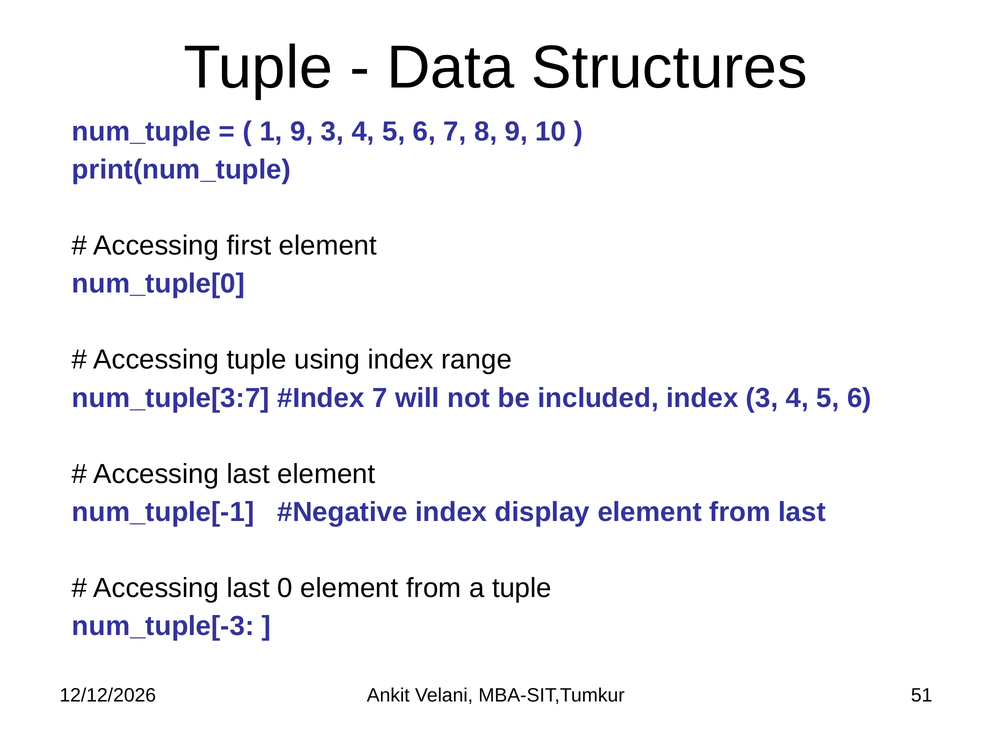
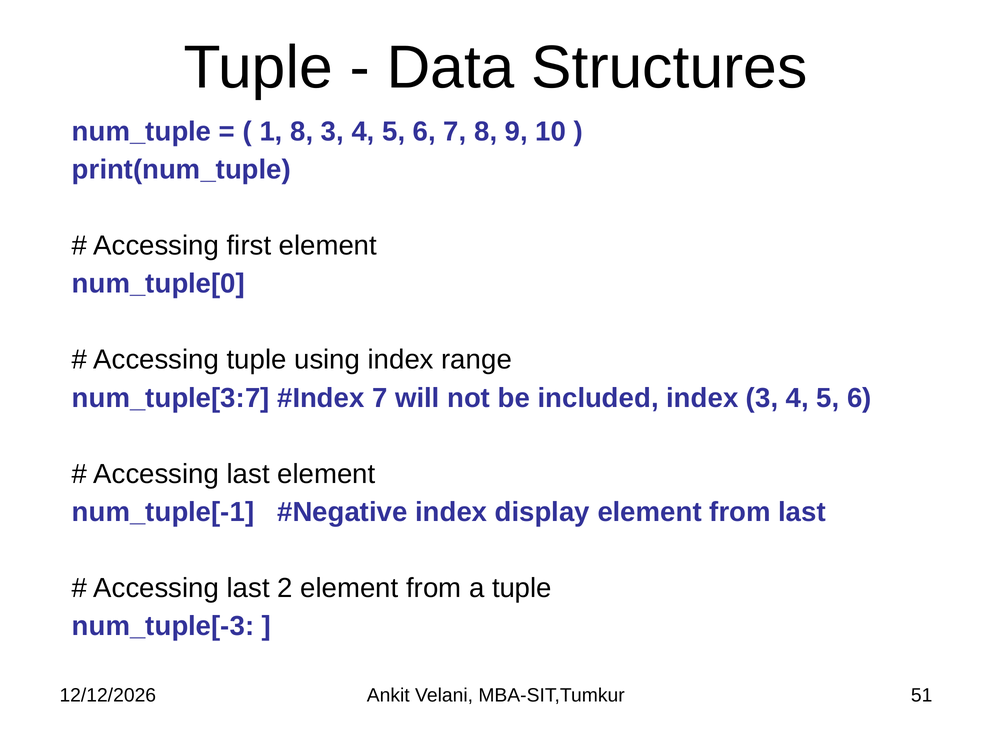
1 9: 9 -> 8 (302, 132)
0: 0 -> 2 (285, 588)
